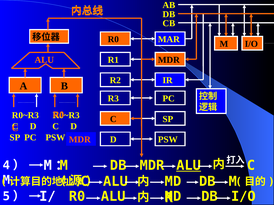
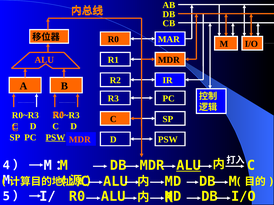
PSW underline: none -> present (55, 138)
